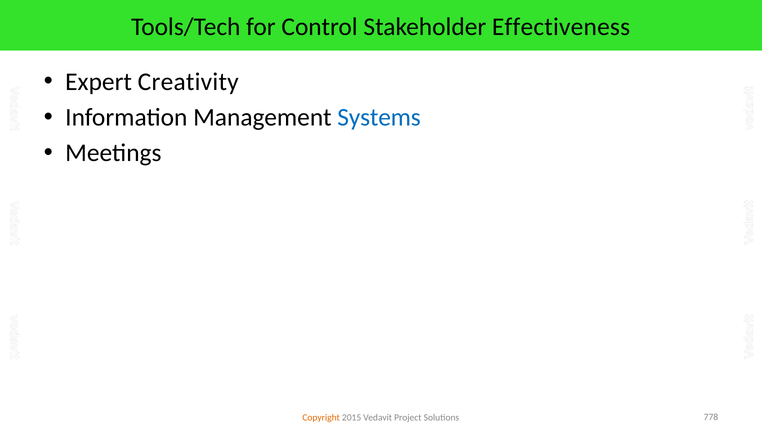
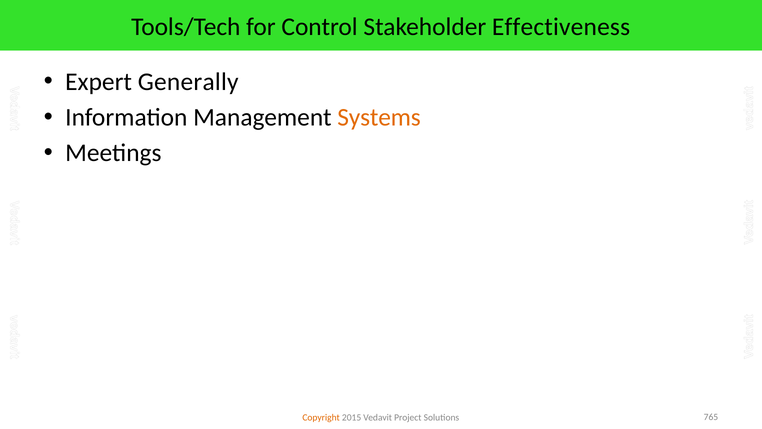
Creativity: Creativity -> Generally (188, 82)
Systems colour: blue -> orange (379, 117)
778: 778 -> 765 (711, 417)
